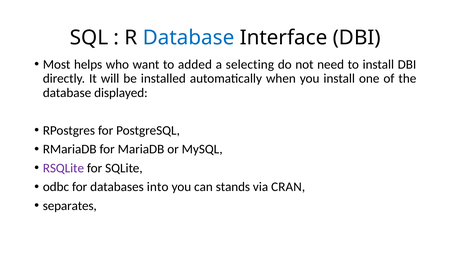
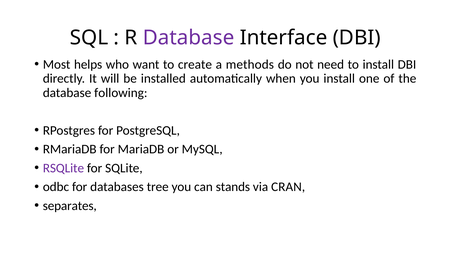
Database colour: blue -> purple (189, 38)
added: added -> create (195, 65)
selecting: selecting -> methods (250, 65)
displayed: displayed -> following (121, 93)
into: into -> tree (158, 187)
